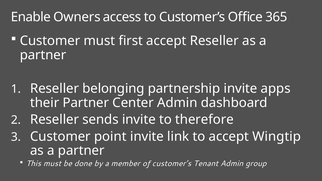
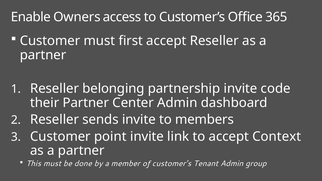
apps: apps -> code (276, 89)
therefore: therefore -> members (205, 120)
Wingtip: Wingtip -> Context (277, 137)
